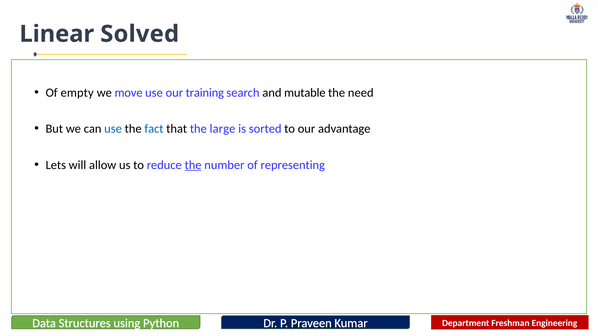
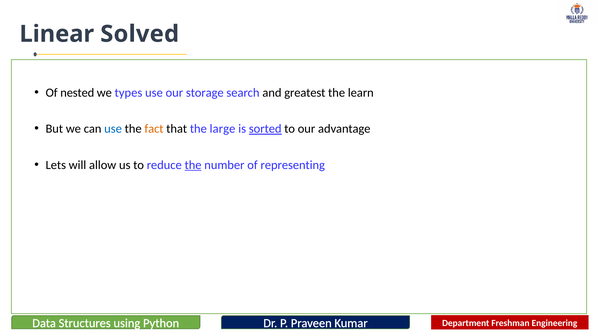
empty: empty -> nested (77, 93)
move: move -> types (128, 93)
training: training -> storage (205, 93)
mutable: mutable -> greatest (305, 93)
need: need -> learn (361, 93)
fact colour: blue -> orange (154, 129)
sorted underline: none -> present (265, 129)
